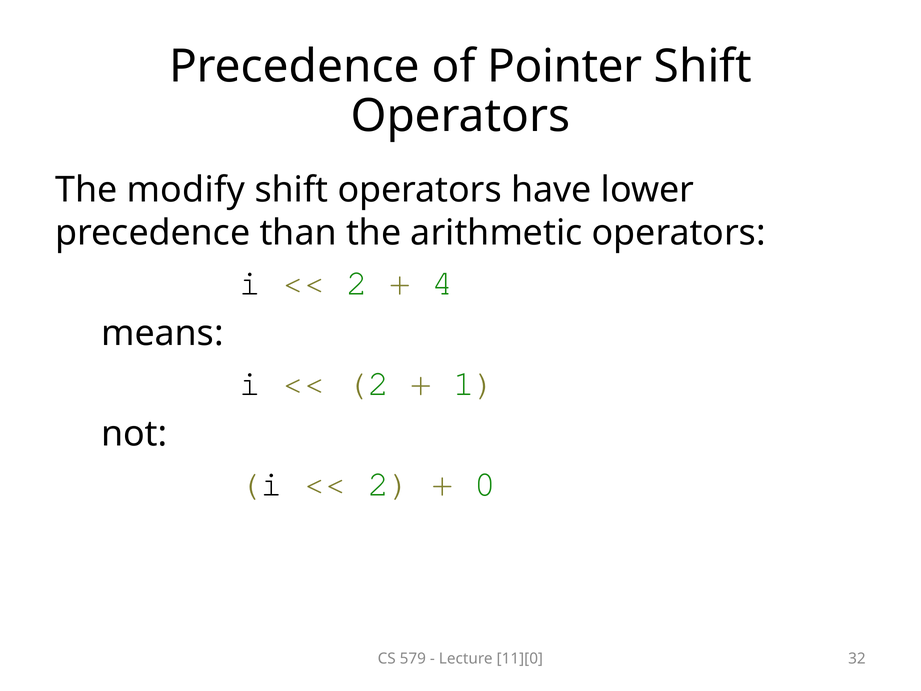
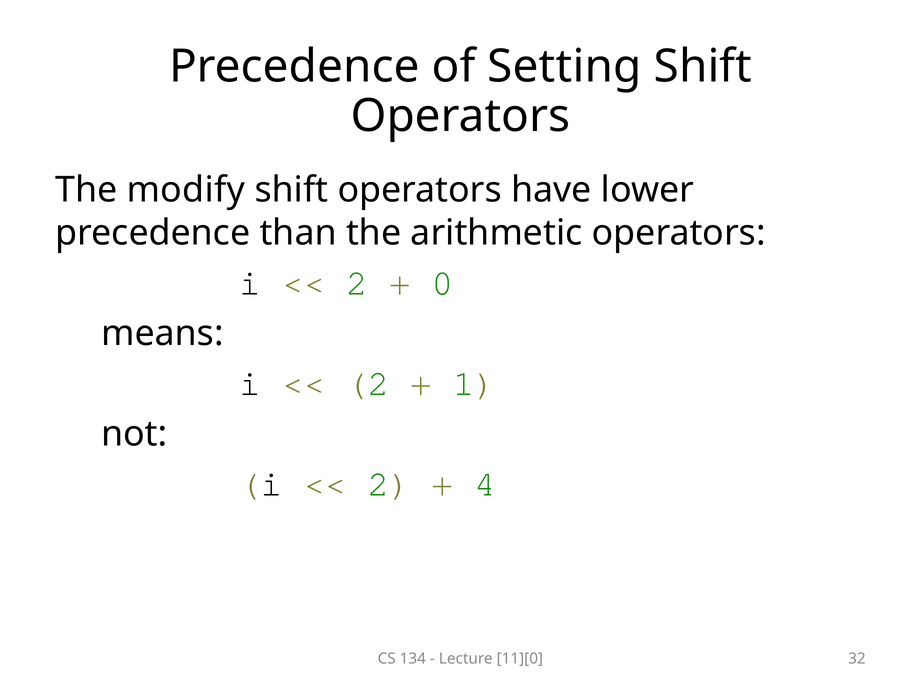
Pointer: Pointer -> Setting (564, 66)
4: 4 -> 0 (442, 283)
0: 0 -> 4 (485, 484)
579: 579 -> 134 (413, 658)
